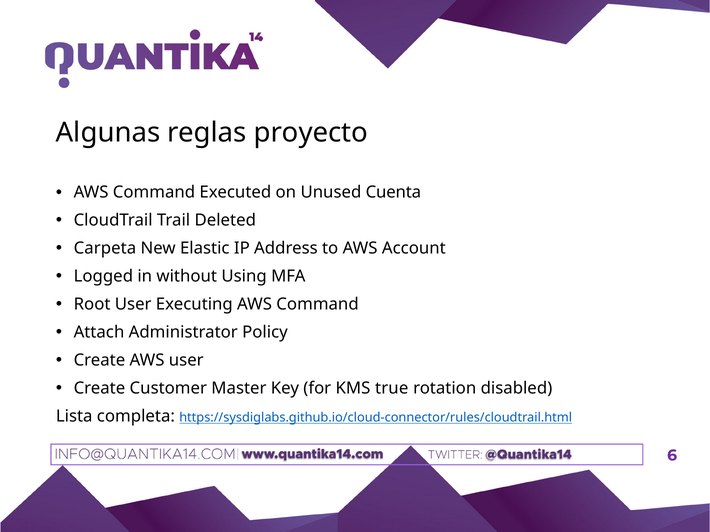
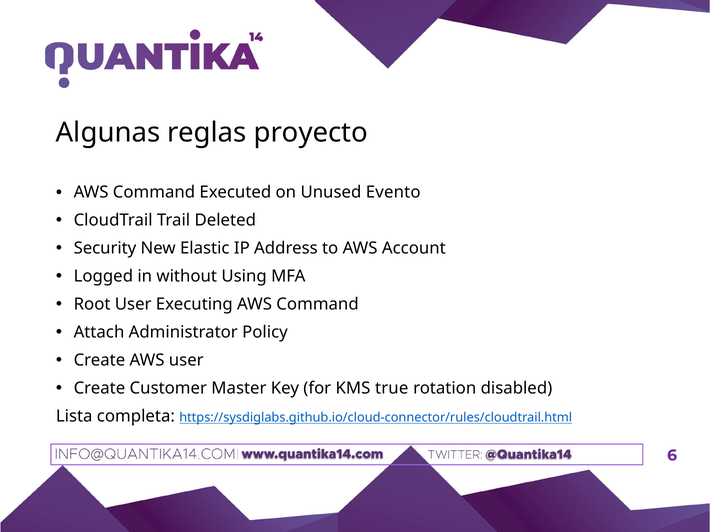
Cuenta: Cuenta -> Evento (393, 193)
Carpeta: Carpeta -> Security (105, 249)
